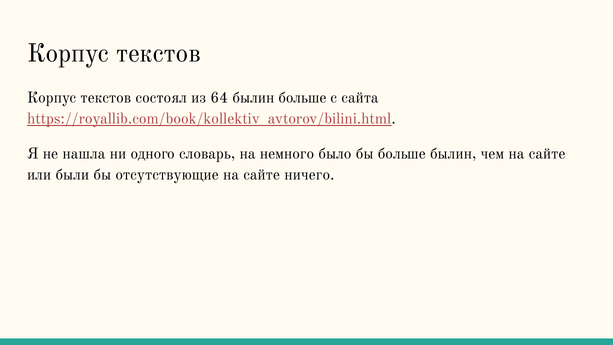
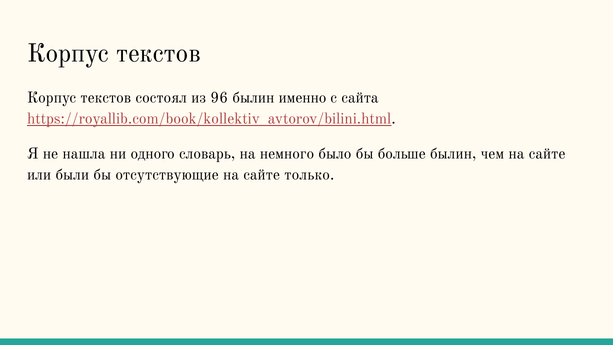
64: 64 -> 96 (219, 98)
былин больше: больше -> именно (302, 98)
ничего: ничего -> только (309, 175)
